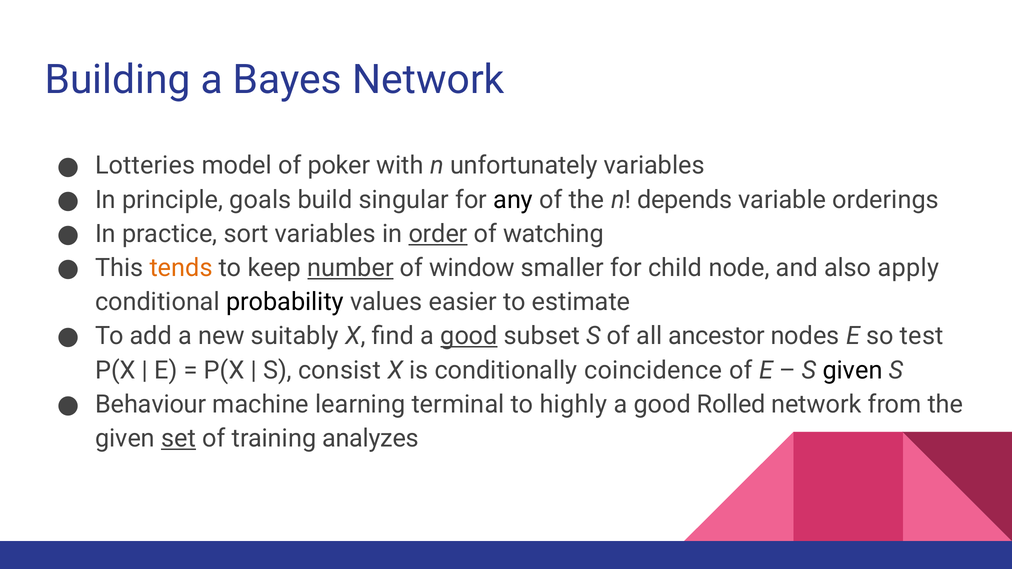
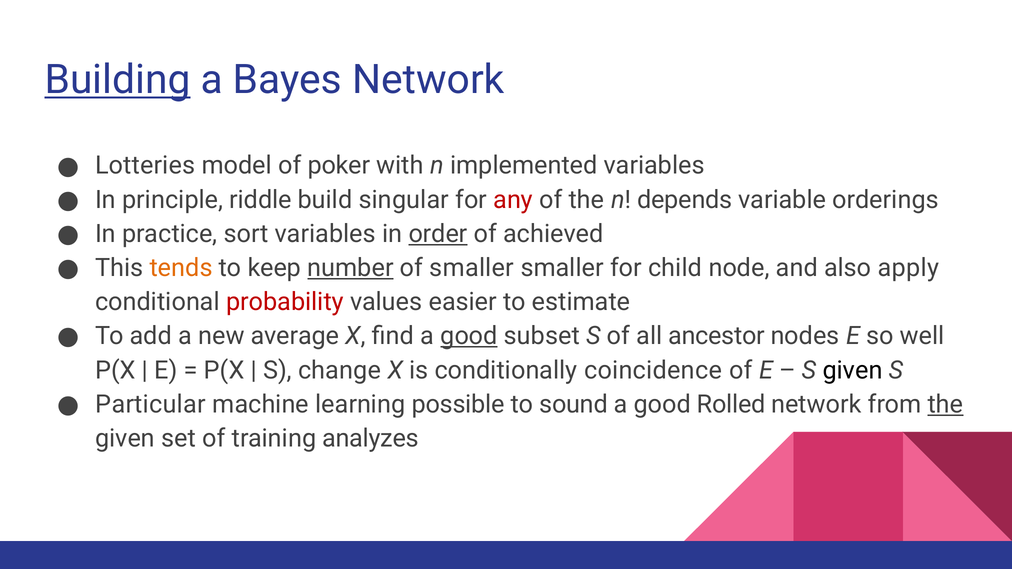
Building underline: none -> present (118, 80)
unfortunately: unfortunately -> implemented (524, 166)
goals: goals -> riddle (261, 200)
any colour: black -> red (513, 200)
watching: watching -> achieved (553, 234)
of window: window -> smaller (472, 268)
probability colour: black -> red (285, 302)
suitably: suitably -> average (295, 336)
test: test -> well (922, 336)
consist: consist -> change (340, 370)
Behaviour: Behaviour -> Particular (151, 404)
terminal: terminal -> possible (458, 404)
highly: highly -> sound (574, 404)
the underline: none -> present (945, 404)
set underline: present -> none (179, 439)
